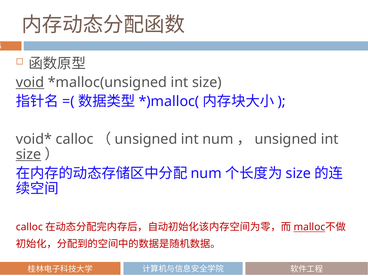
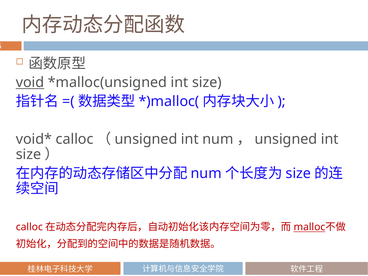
size underline: present -> none (28, 155)
